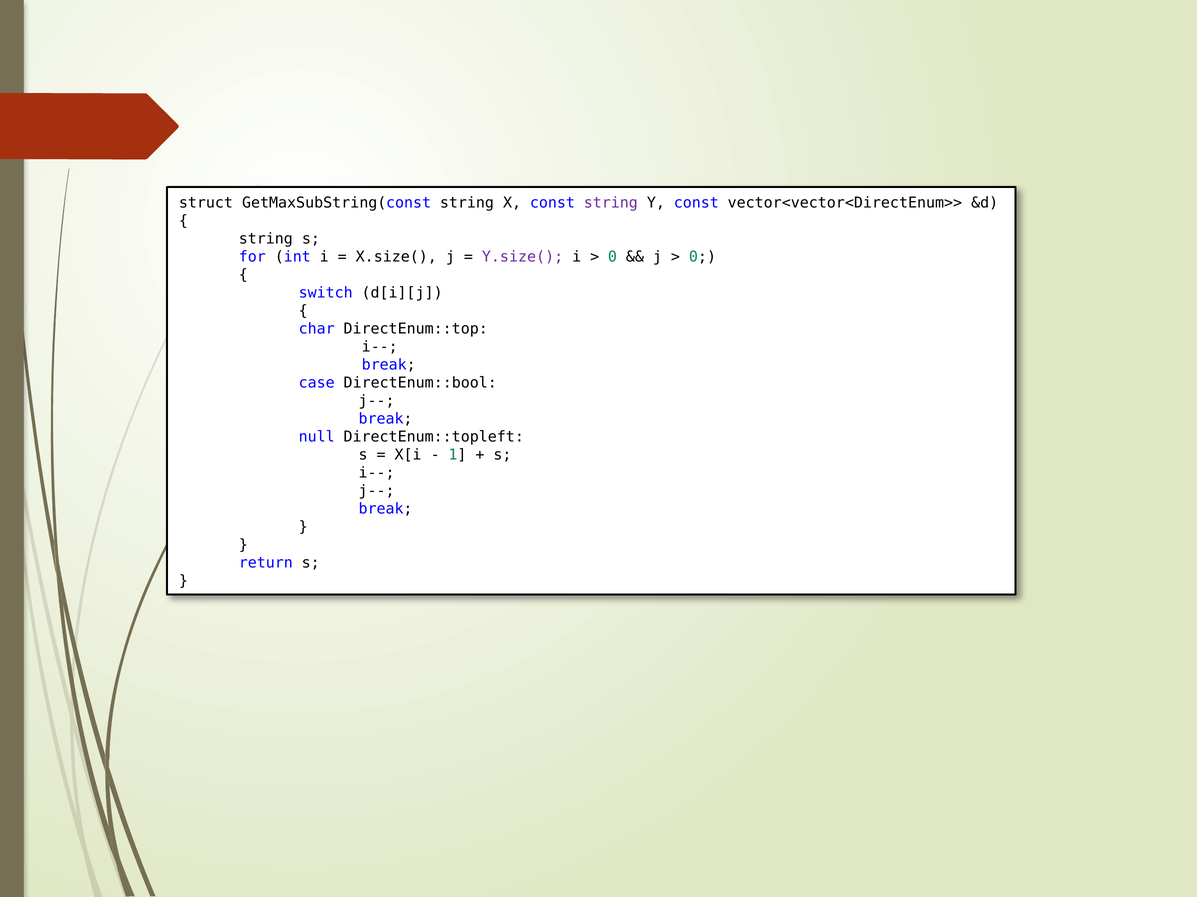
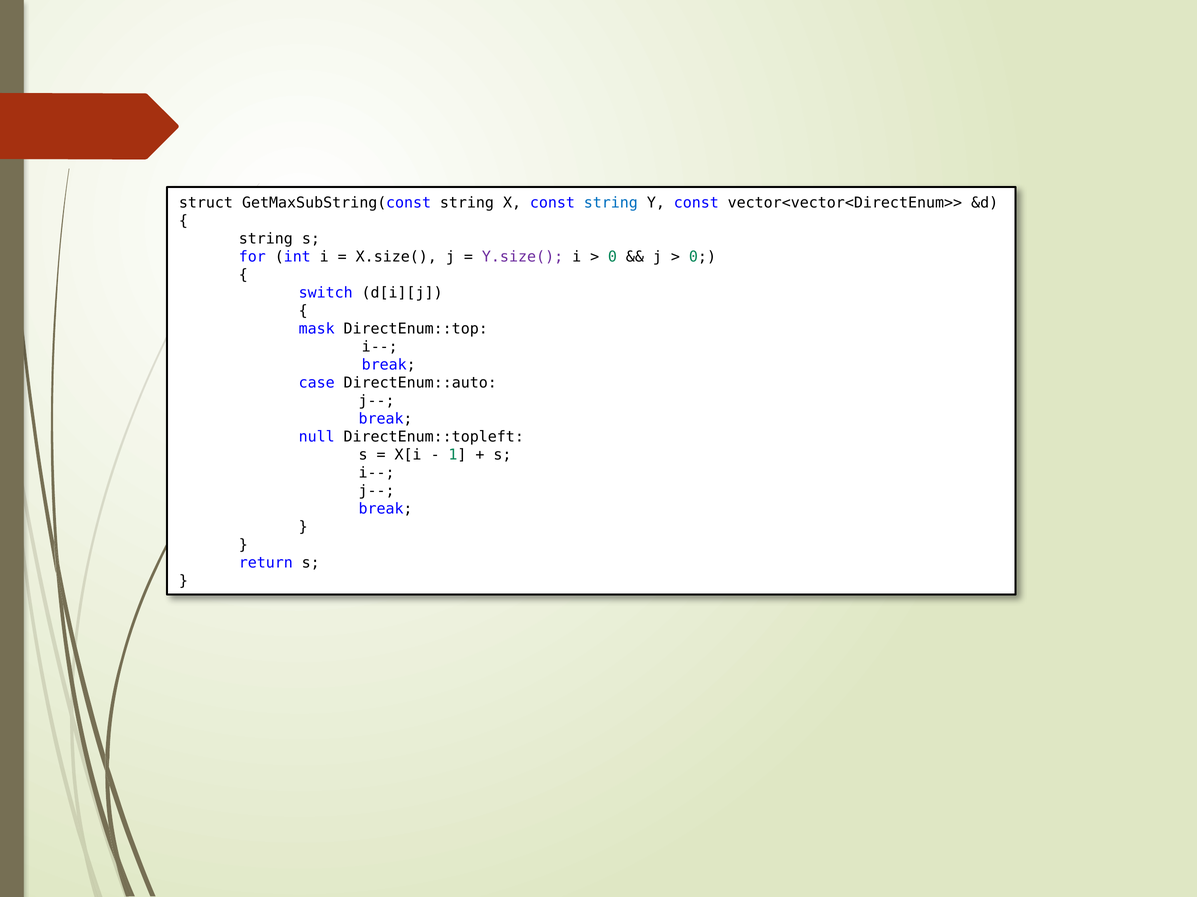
string colour: purple -> blue (611, 203)
char: char -> mask (317, 329)
DirectEnum::bool: DirectEnum::bool -> DirectEnum::auto (420, 383)
